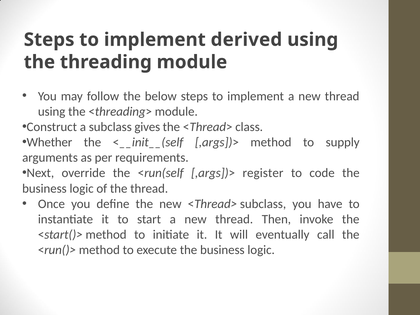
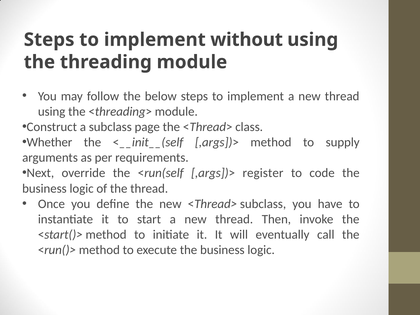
derived: derived -> without (247, 40)
gives: gives -> page (147, 127)
